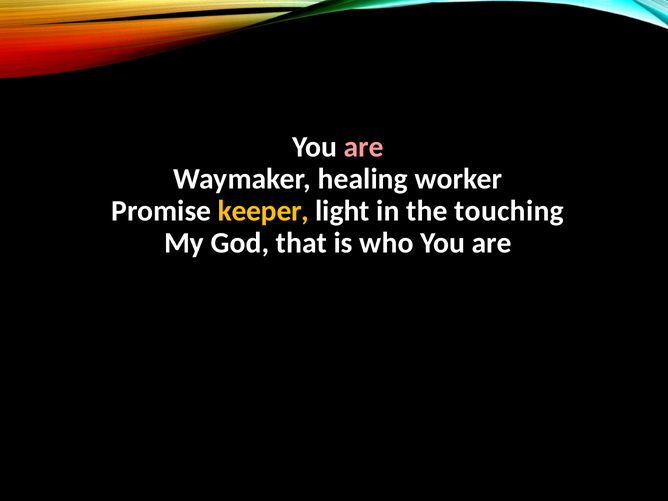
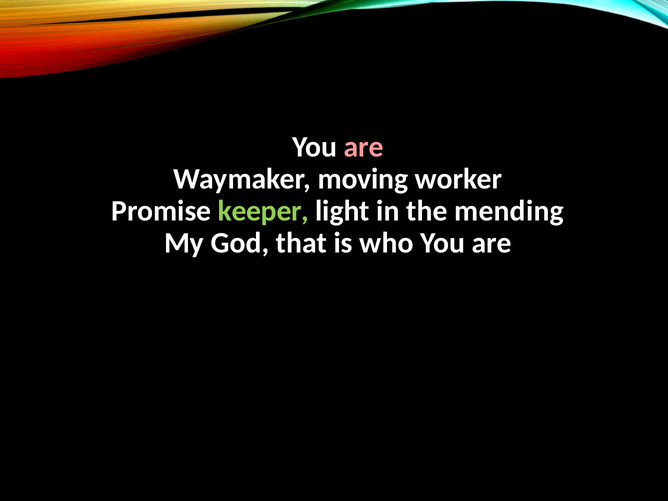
healing: healing -> moving (363, 179)
keeper colour: yellow -> light green (263, 211)
touching: touching -> mending (509, 211)
